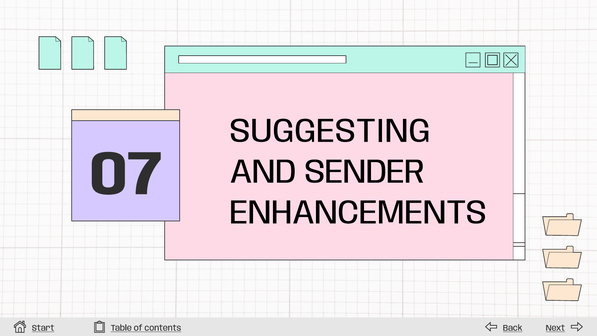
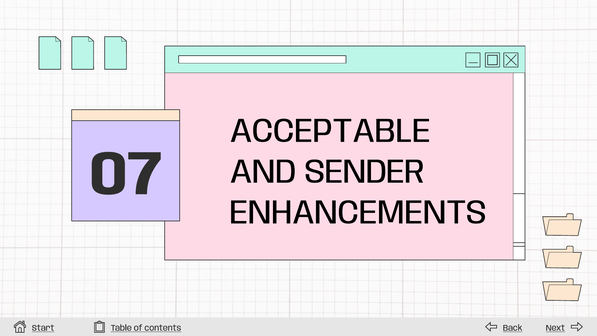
SUGGESTING: SUGGESTING -> ACCEPTABLE (330, 131)
